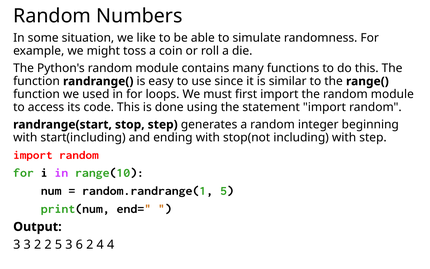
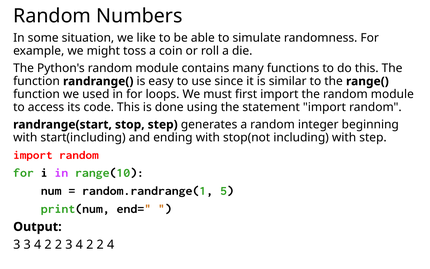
3 3 2: 2 -> 4 (38, 245)
5: 5 -> 2 (58, 245)
6: 6 -> 4 (79, 245)
4: 4 -> 2 (100, 245)
